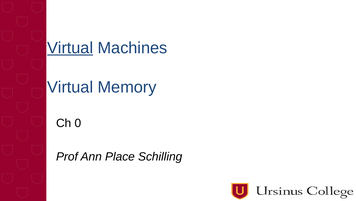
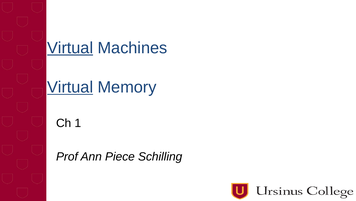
Virtual underline: none -> present (70, 87)
0: 0 -> 1 (78, 123)
Place: Place -> Piece (120, 156)
